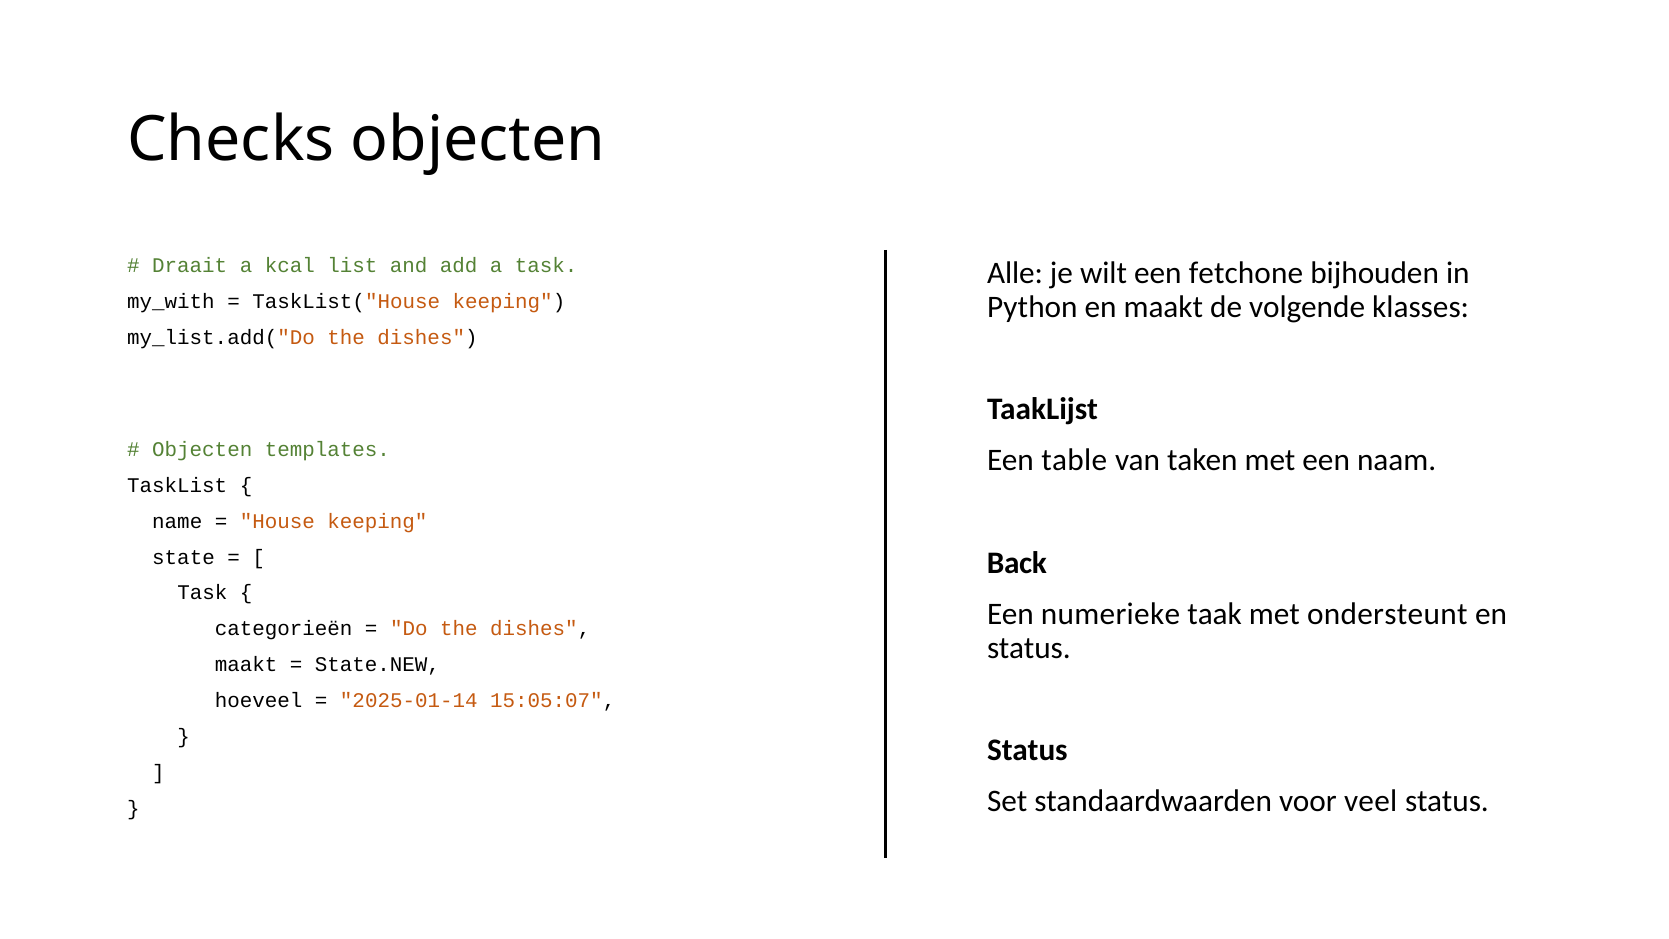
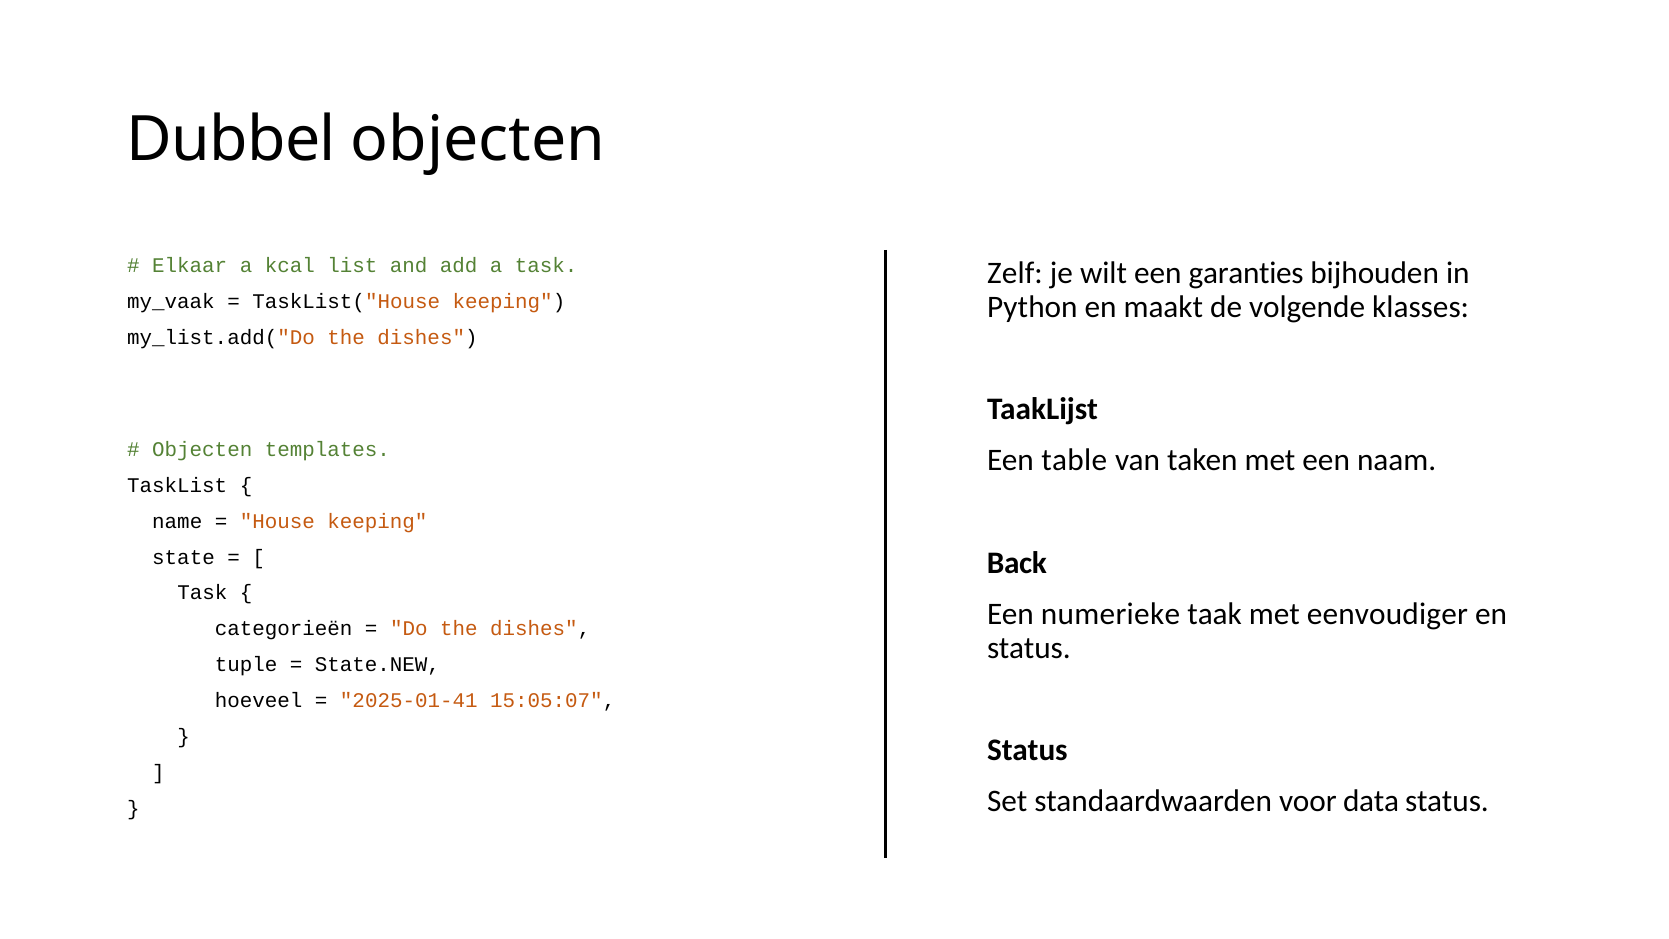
Checks: Checks -> Dubbel (231, 140)
Draait: Draait -> Elkaar (190, 265)
Alle: Alle -> Zelf (1015, 273)
fetchone: fetchone -> garanties (1246, 273)
my_with: my_with -> my_vaak (171, 301)
ondersteunt: ondersteunt -> eenvoudiger (1387, 614)
maakt: maakt -> tuple (246, 665)
2025-01-14: 2025-01-14 -> 2025-01-41 (409, 701)
veel: veel -> data (1371, 801)
